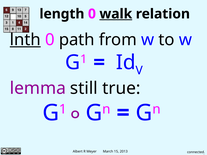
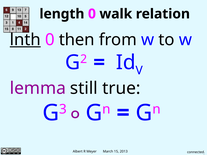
walk underline: present -> none (116, 14)
path: path -> then (77, 40)
1: 1 -> 2 (84, 59)
1: 1 -> 3 (63, 109)
